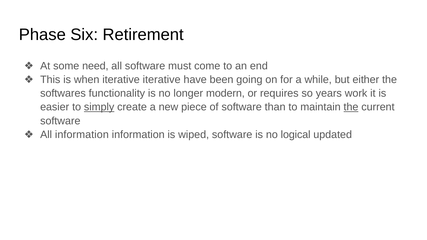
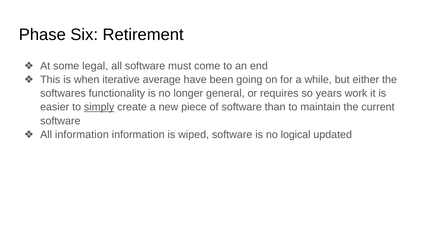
need: need -> legal (95, 66)
iterative iterative: iterative -> average (162, 80)
modern: modern -> general (225, 93)
the underline: present -> none (351, 107)
